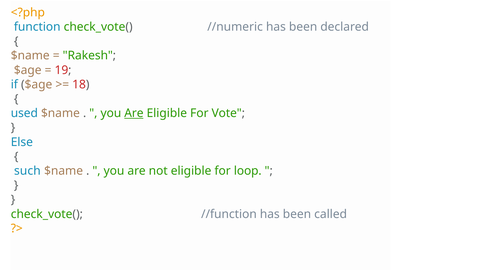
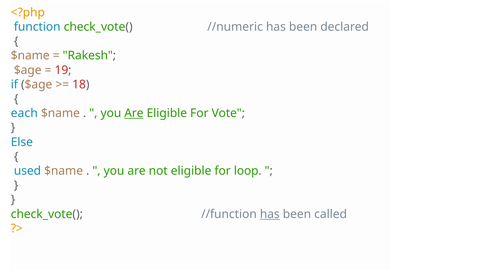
used: used -> each (24, 113)
such: such -> used (27, 171)
has underline: none -> present (270, 214)
